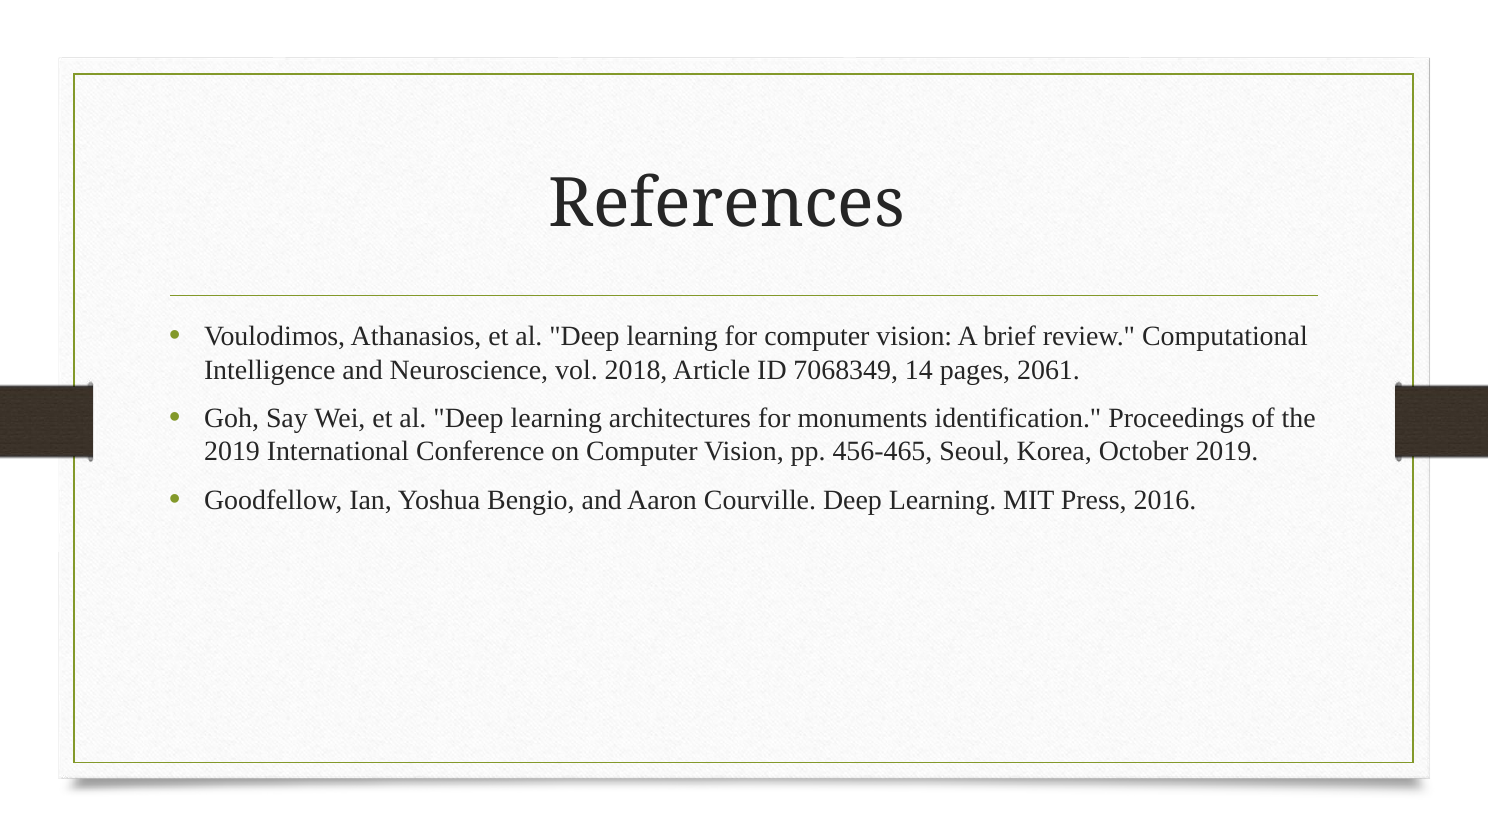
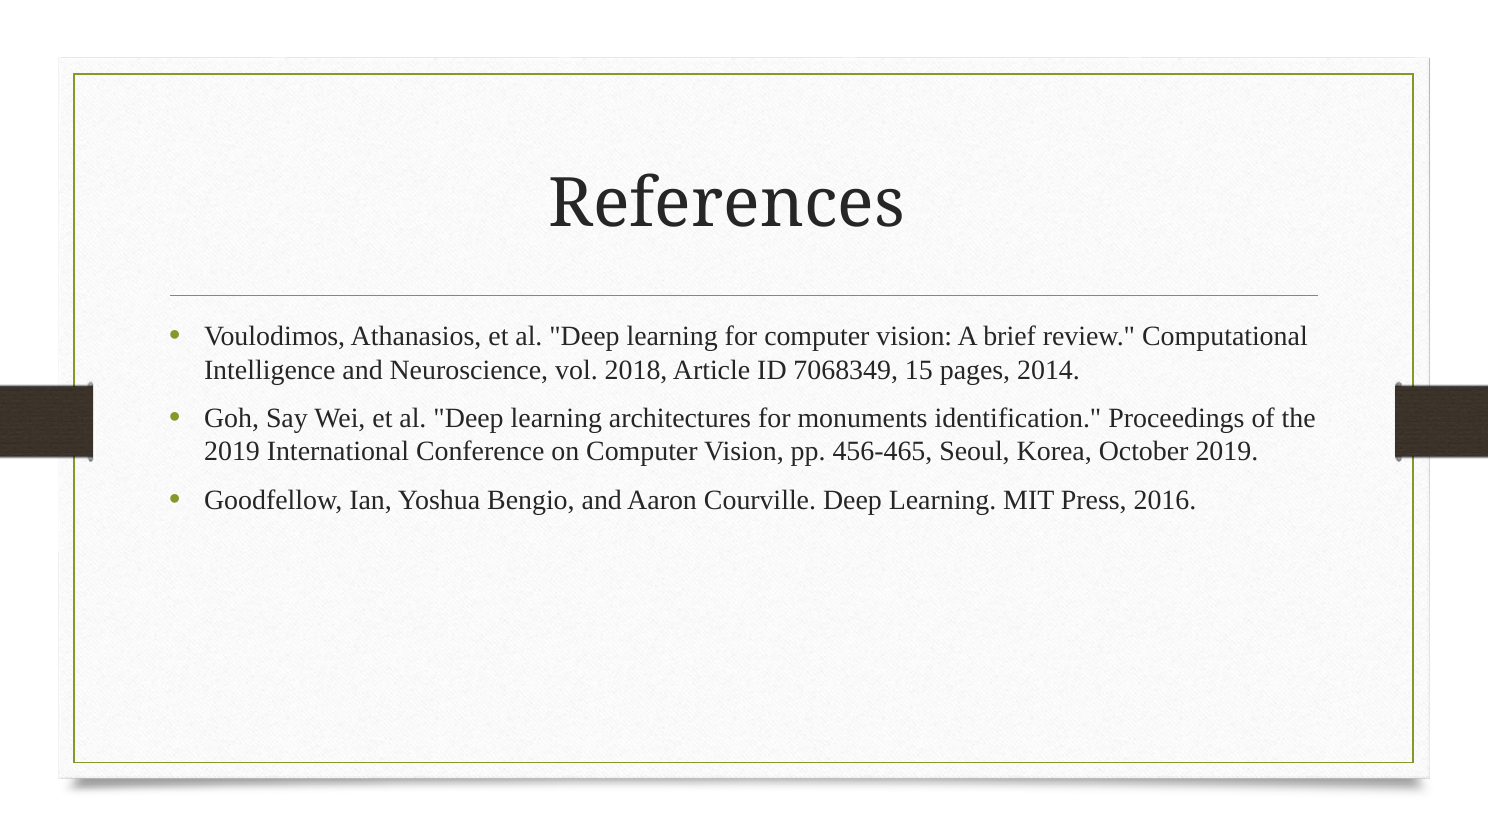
14: 14 -> 15 (919, 370)
2061: 2061 -> 2014 (1049, 370)
